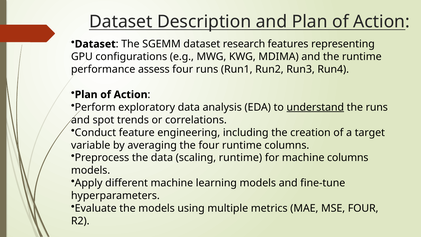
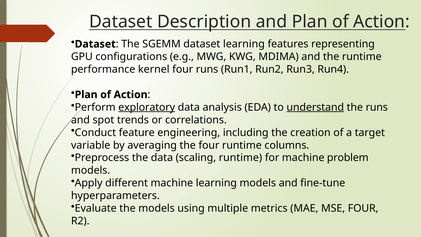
dataset research: research -> learning (244, 44)
assess: assess -> kernel (154, 69)
exploratory underline: none -> present (147, 107)
machine columns: columns -> problem (348, 158)
